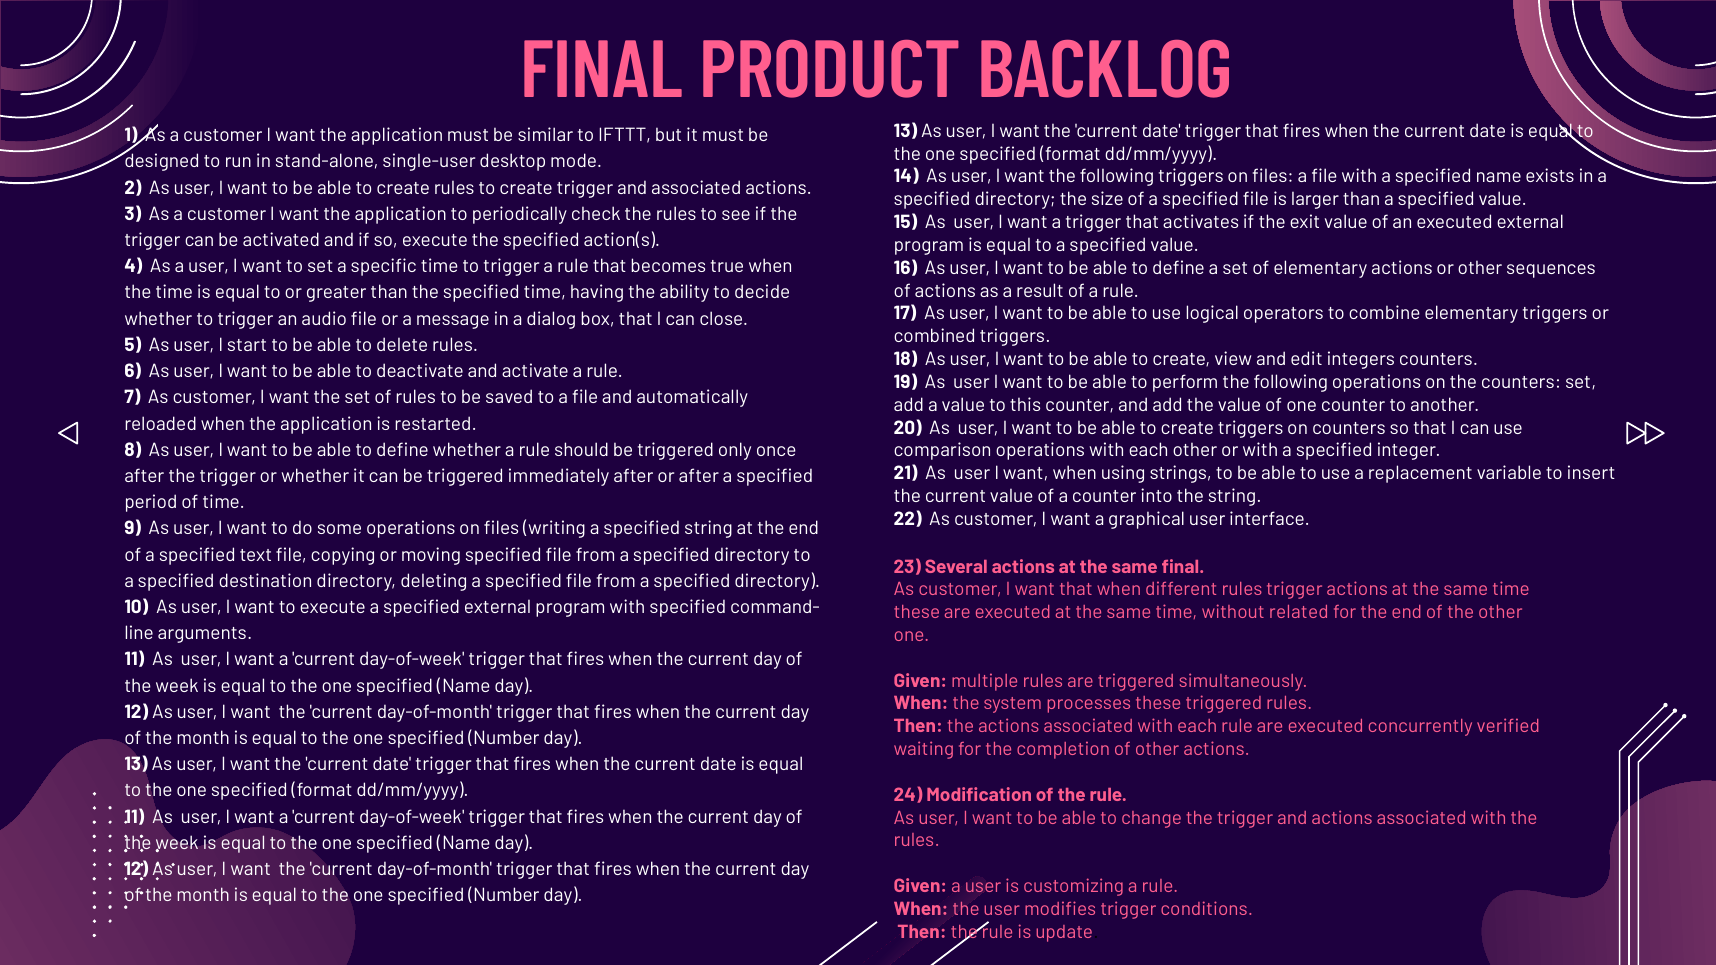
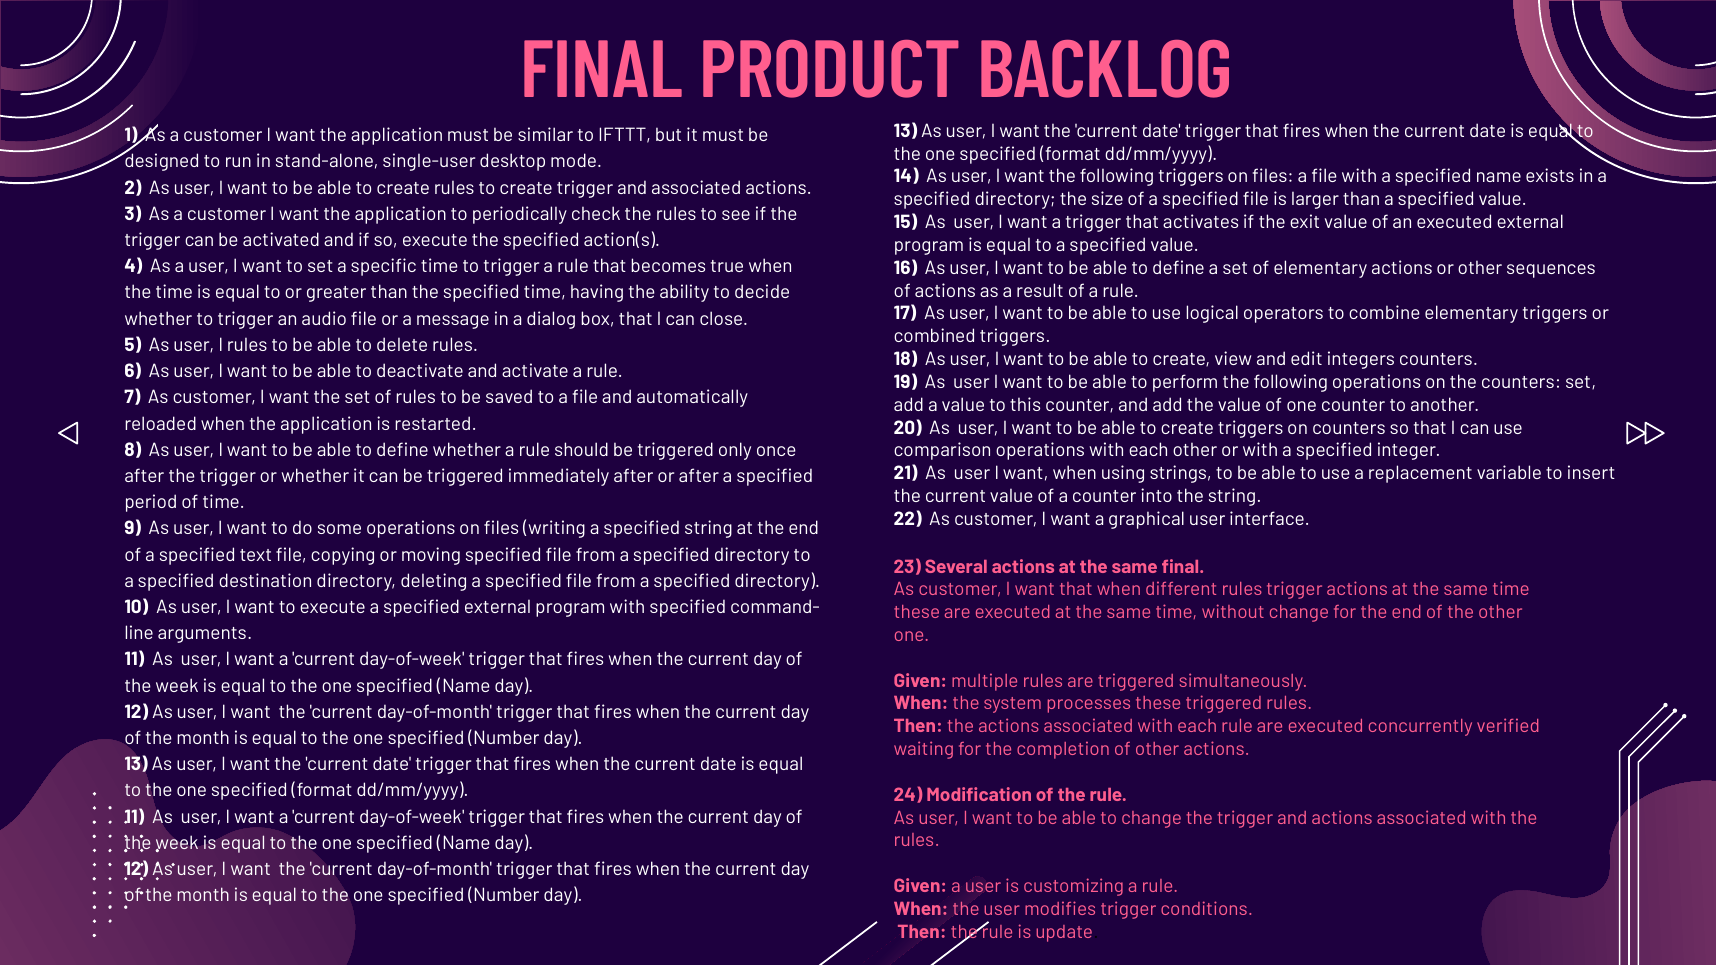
I start: start -> rules (247, 345)
without related: related -> change (1299, 613)
